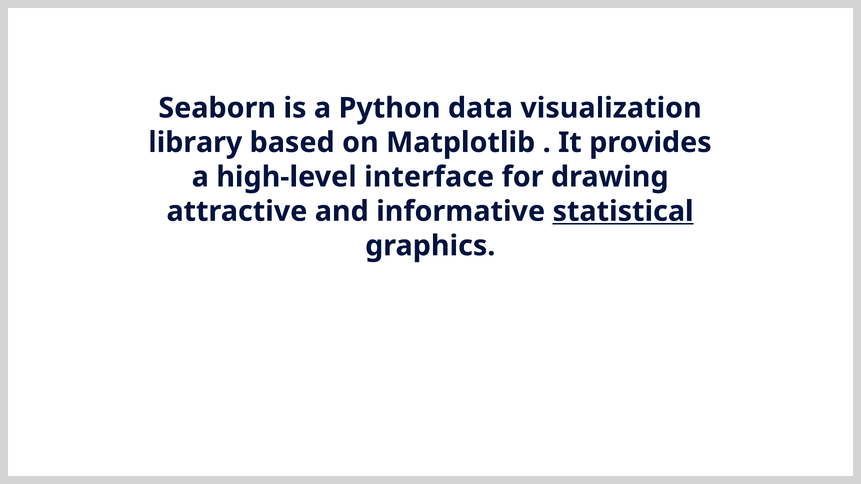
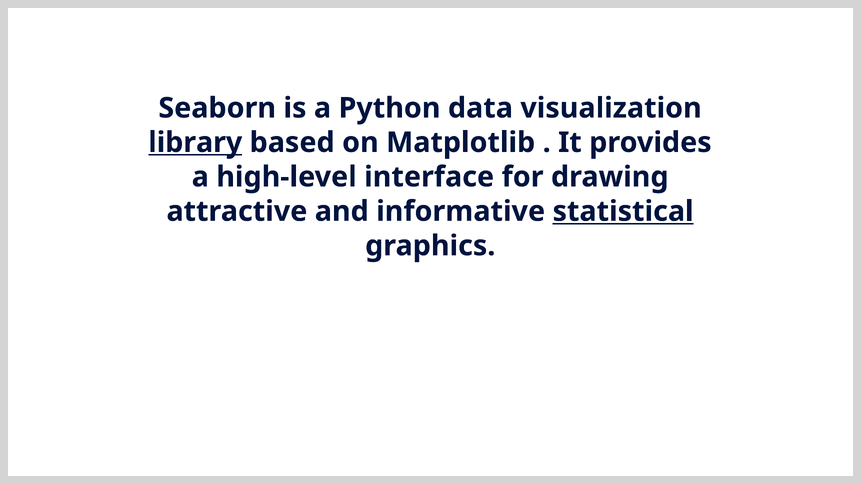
library underline: none -> present (195, 143)
